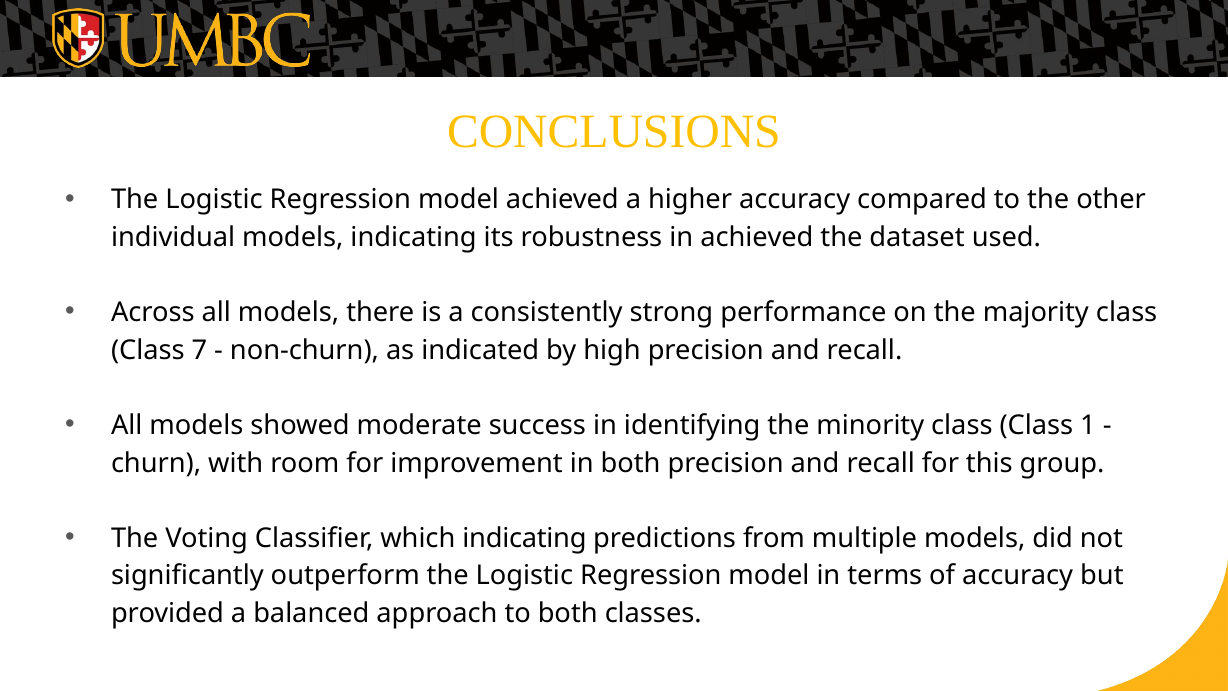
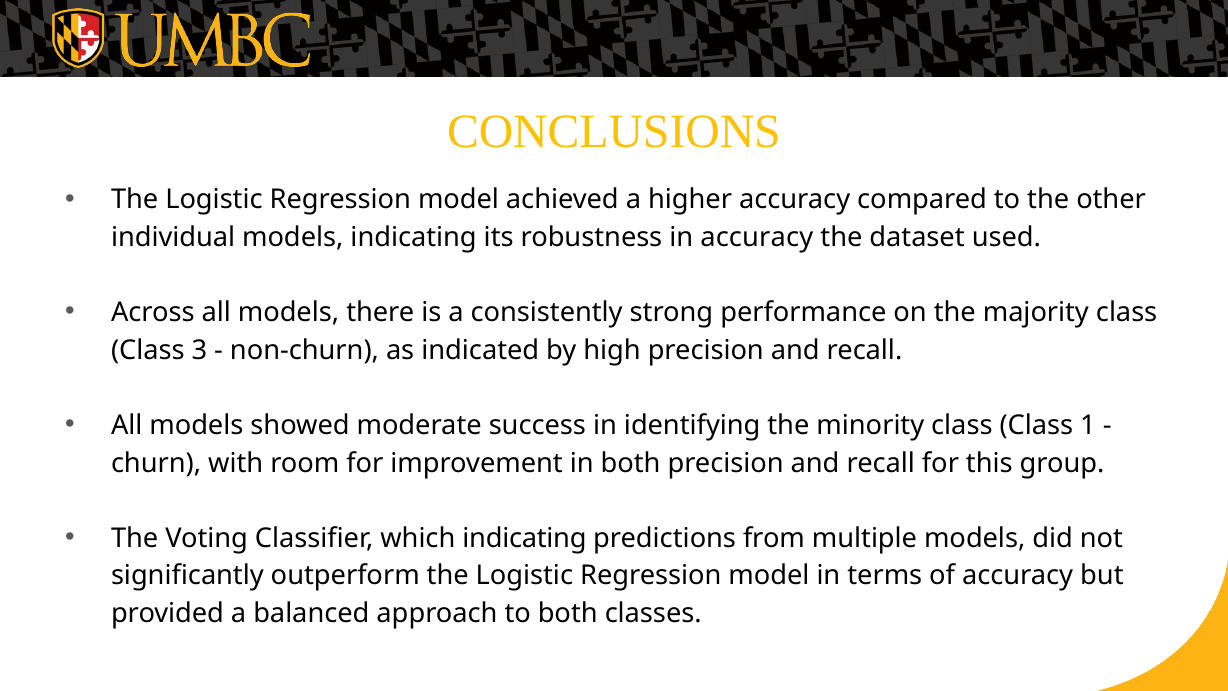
in achieved: achieved -> accuracy (757, 237)
7: 7 -> 3 (199, 350)
